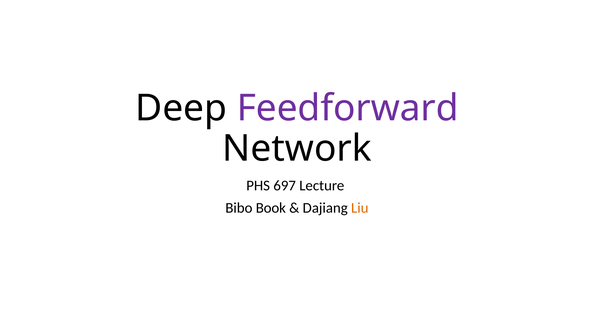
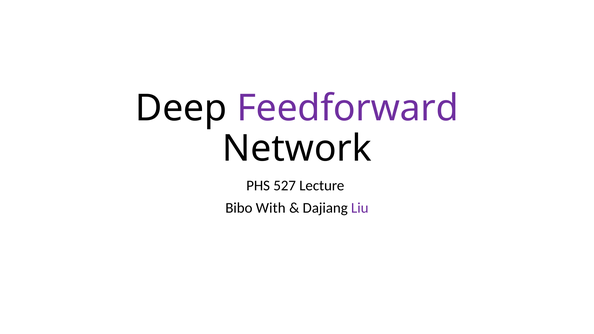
697: 697 -> 527 (285, 186)
Book: Book -> With (271, 208)
Liu colour: orange -> purple (360, 208)
